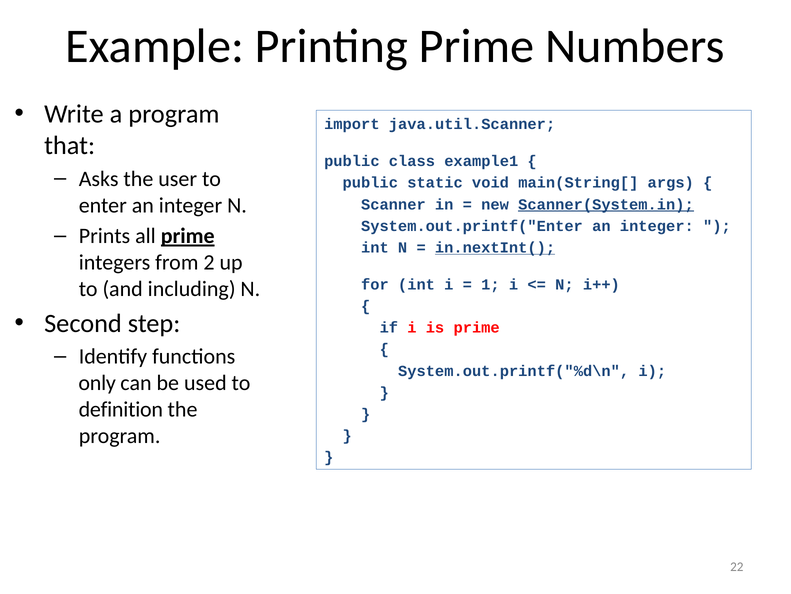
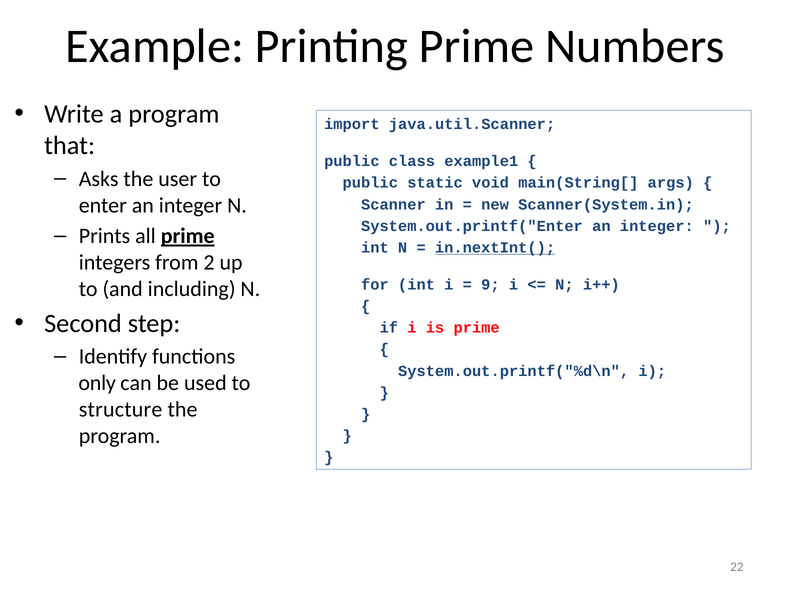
Scanner(System.in underline: present -> none (606, 204)
1: 1 -> 9 (490, 284)
definition: definition -> structure (121, 409)
